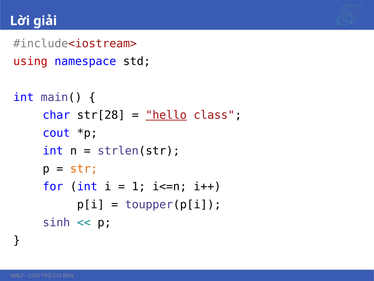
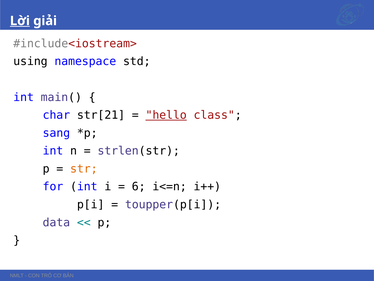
Lời underline: none -> present (20, 21)
using colour: red -> black (30, 61)
str[28: str[28 -> str[21 (101, 115)
cout: cout -> sang (56, 133)
1: 1 -> 6 (139, 186)
sinh: sinh -> data (56, 222)
